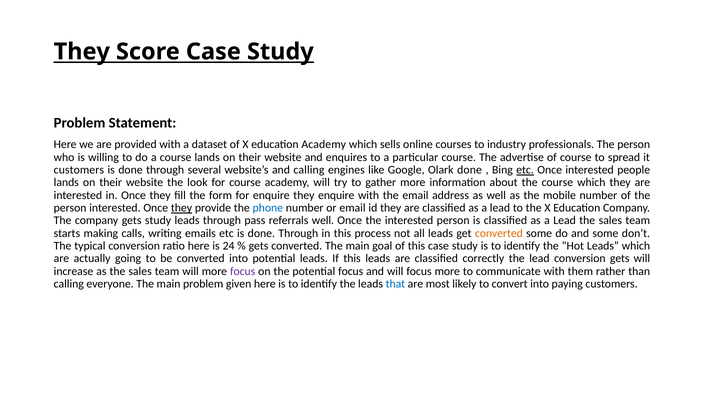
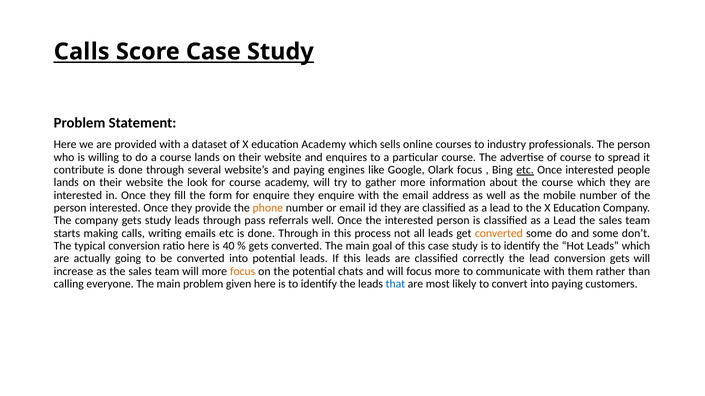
They: They -> Calls (82, 52)
customers: customers -> contribute (79, 170)
and calling: calling -> paying (309, 170)
Olark done: done -> focus (470, 170)
they underline: present -> none (182, 208)
phone colour: blue -> orange (268, 208)
24: 24 -> 40 (229, 246)
focus colour: purple -> orange (243, 272)
potential focus: focus -> chats (351, 272)
